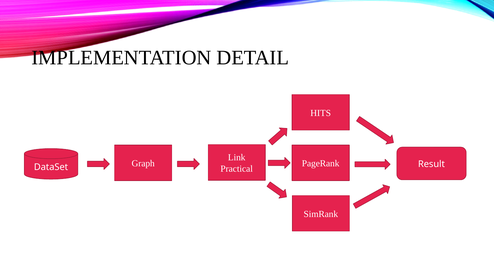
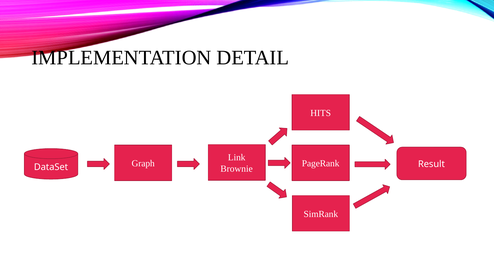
Practical: Practical -> Brownie (237, 169)
